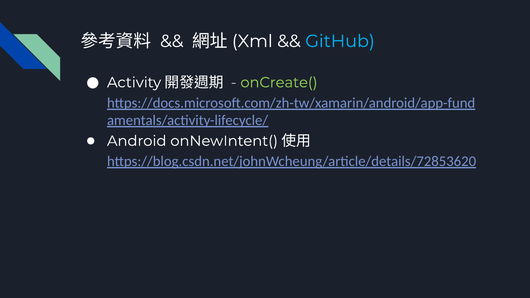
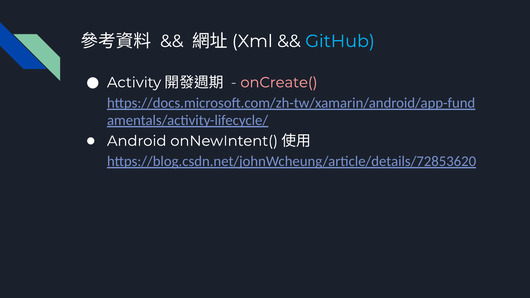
onCreate( colour: light green -> pink (279, 83)
